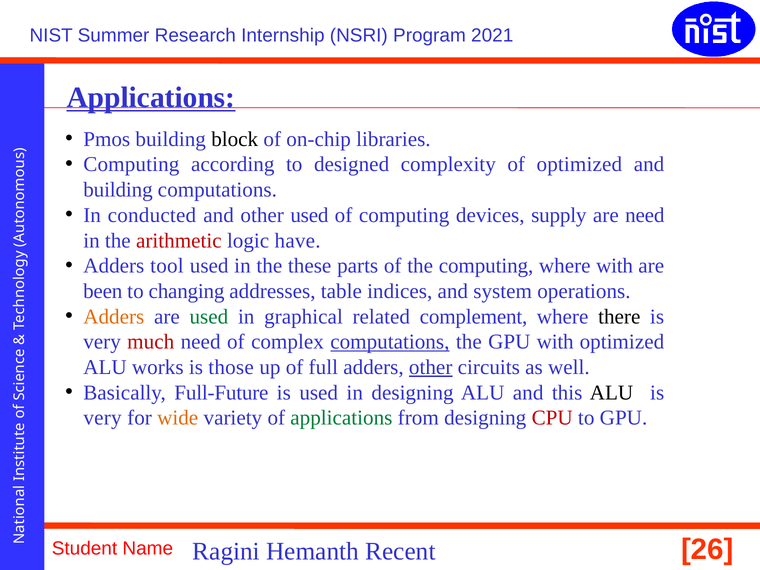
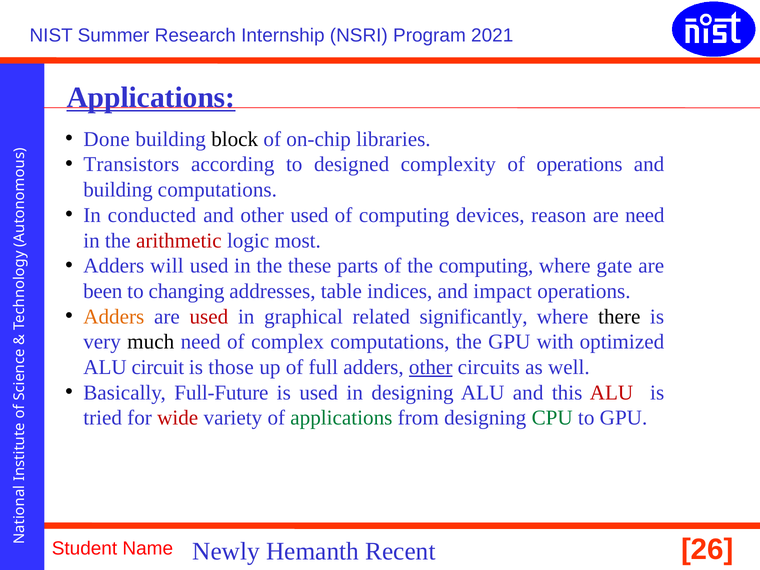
Pmos: Pmos -> Done (107, 139)
Computing: Computing -> Transistors (131, 165)
of optimized: optimized -> operations (579, 165)
supply: supply -> reason (559, 215)
have: have -> most (298, 241)
tool: tool -> will (167, 266)
where with: with -> gate (614, 266)
system: system -> impact (503, 291)
used colour: green -> red (209, 317)
complement: complement -> significantly (474, 317)
much colour: red -> black (151, 342)
computations underline: present -> none (390, 342)
works: works -> circuit (158, 367)
ALU colour: black -> red (611, 393)
very: very -> tried (103, 418)
wide colour: orange -> red (178, 418)
CPU colour: red -> green (552, 418)
Ragini: Ragini -> Newly (226, 551)
